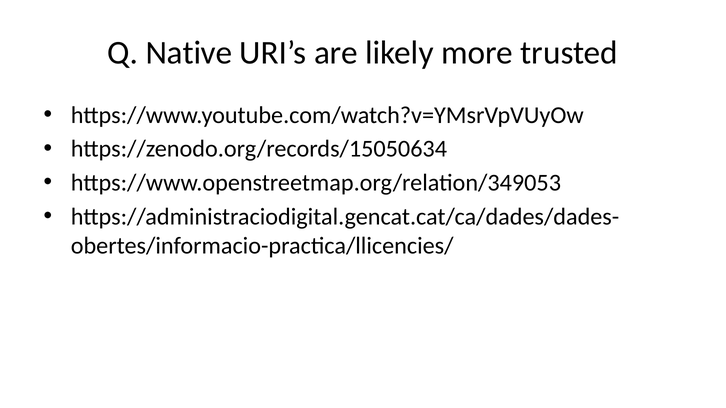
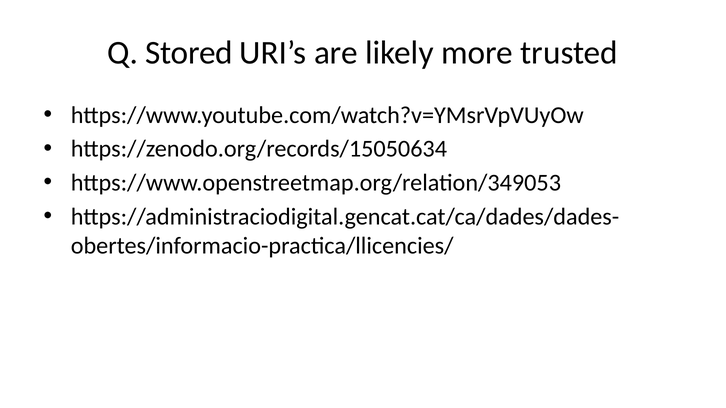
Native: Native -> Stored (189, 53)
